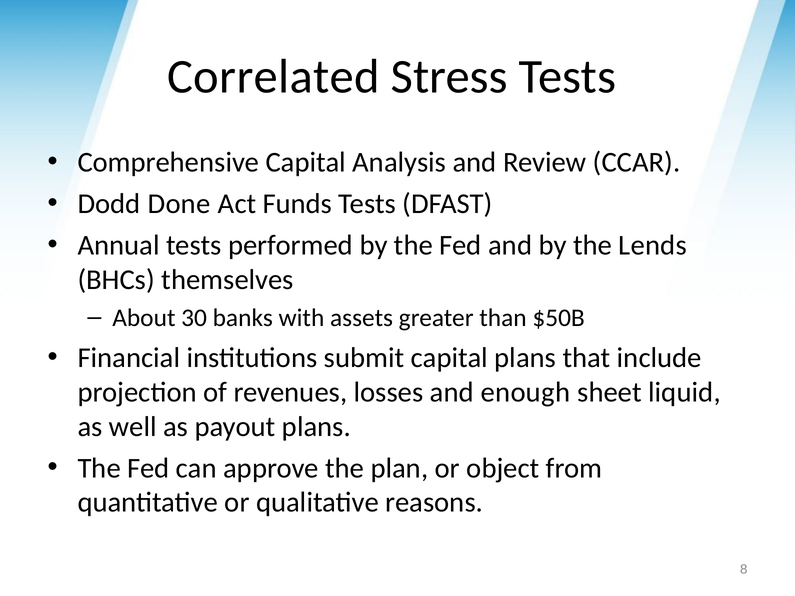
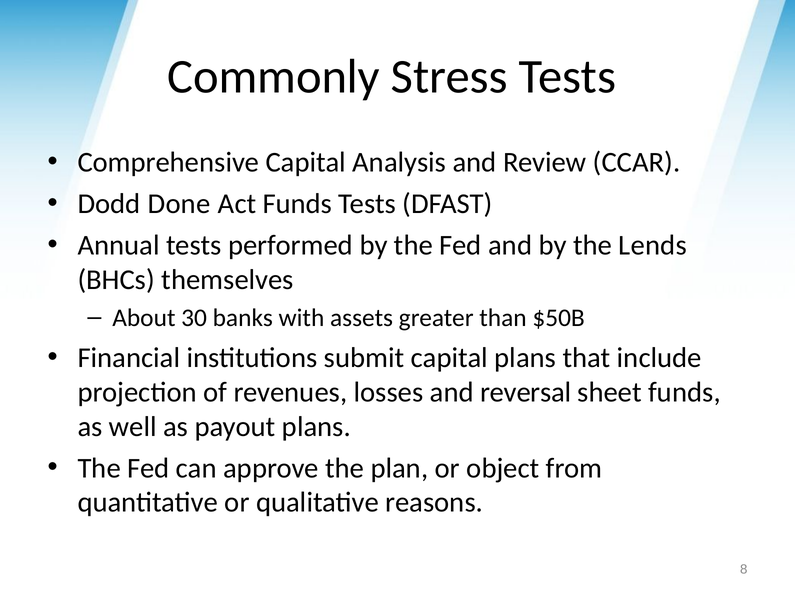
Correlated: Correlated -> Commonly (274, 77)
enough: enough -> reversal (526, 392)
sheet liquid: liquid -> funds (684, 392)
